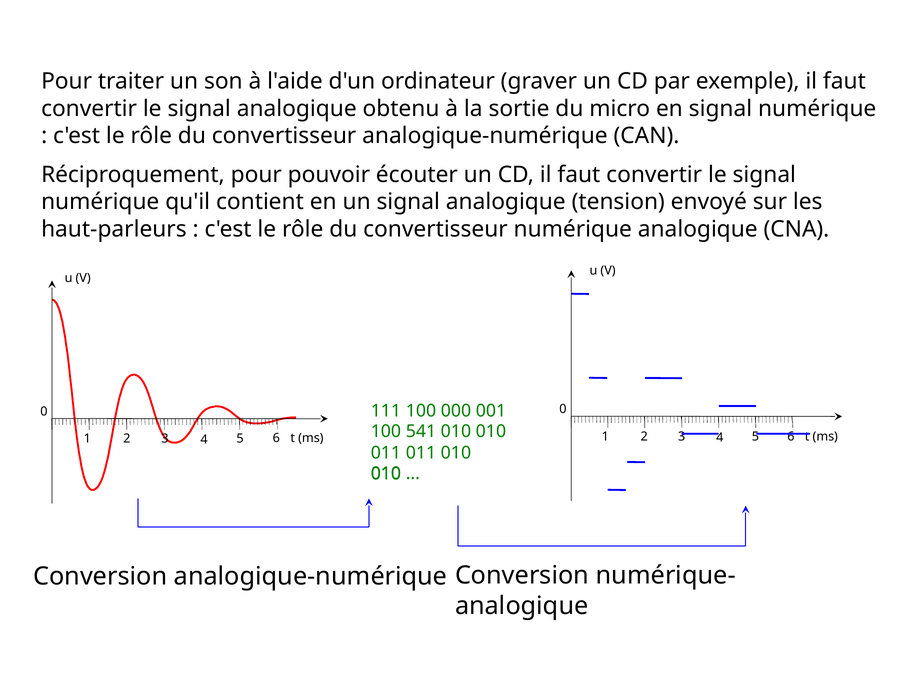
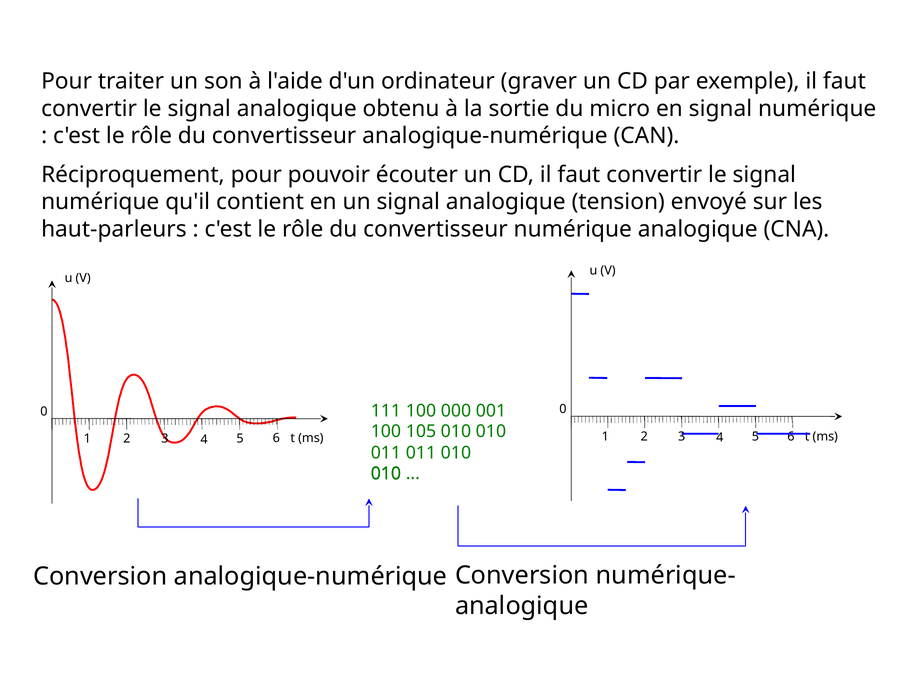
541: 541 -> 105 (421, 432)
